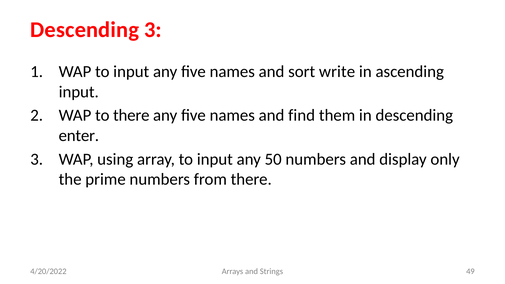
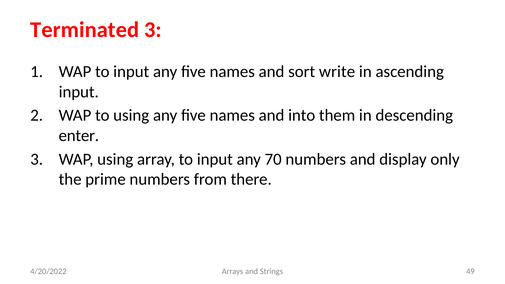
Descending: Descending -> Terminated (85, 30)
to there: there -> using (131, 115)
find: find -> into (302, 115)
50: 50 -> 70 (273, 159)
